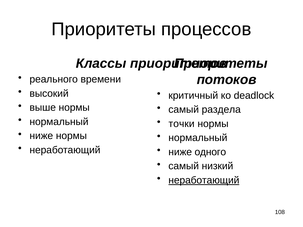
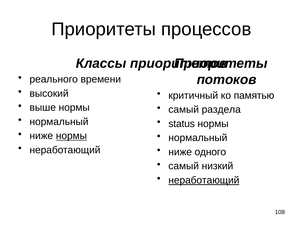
deadlock: deadlock -> памятью (254, 96)
точки: точки -> status (182, 124)
нормы underline: none -> present (71, 136)
